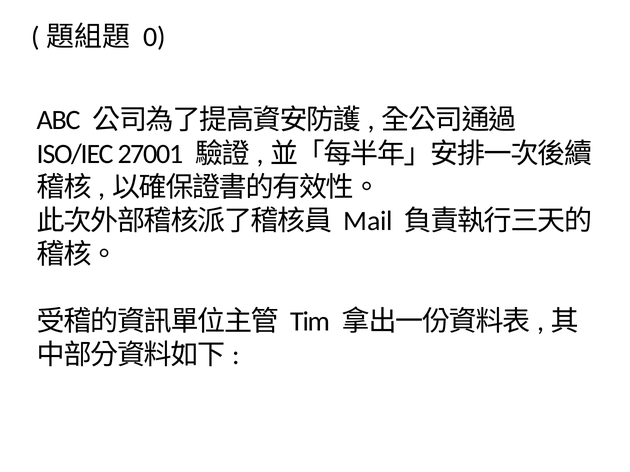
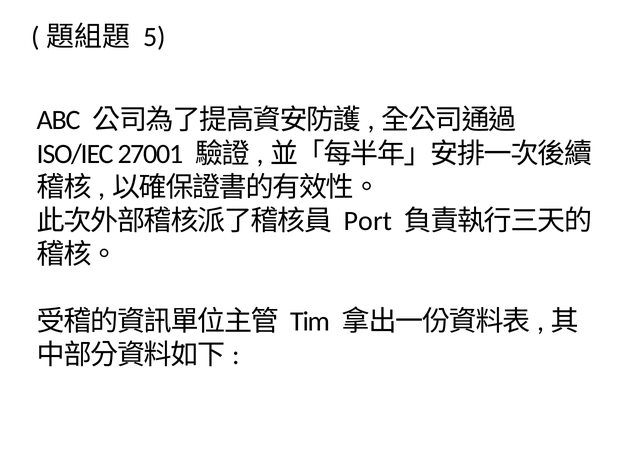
0: 0 -> 5 (155, 37)
Mail: Mail -> Port (368, 221)
